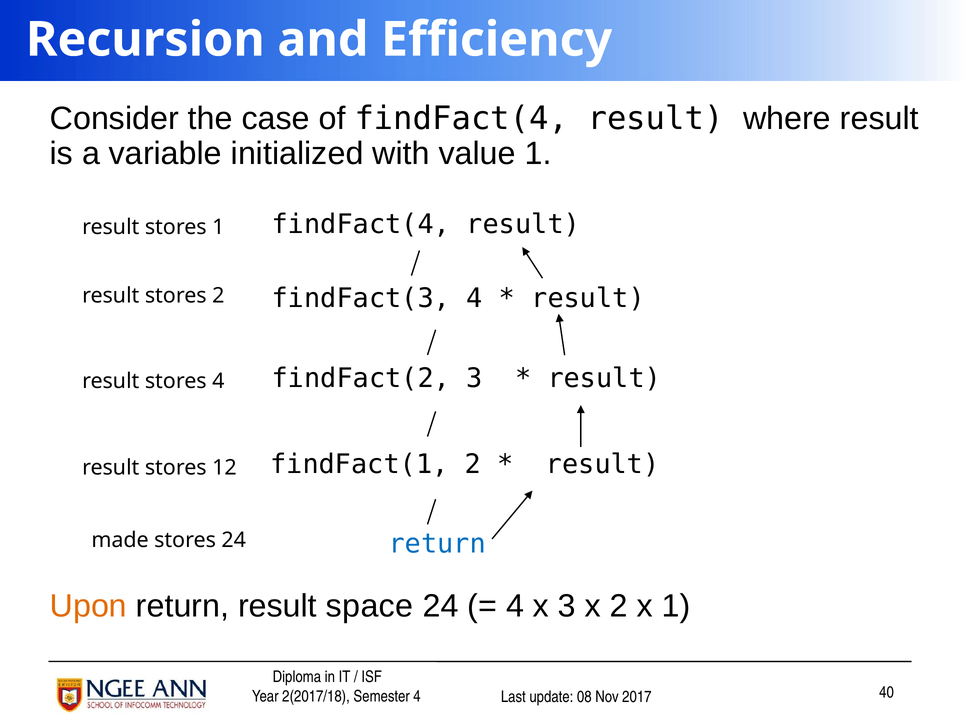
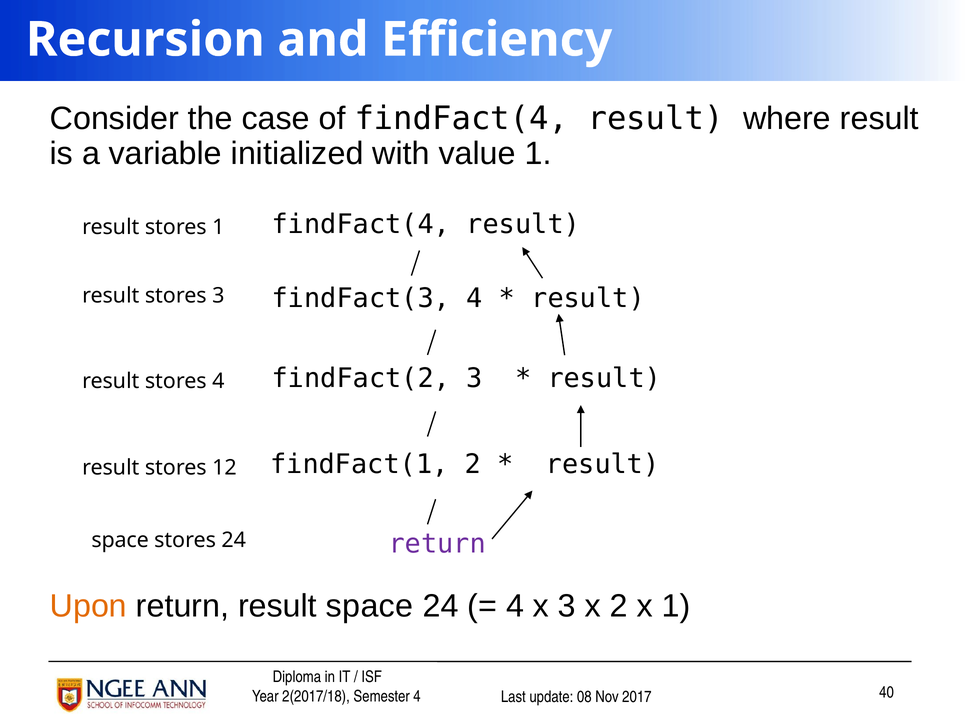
stores 2: 2 -> 3 (218, 296)
made: made -> space (120, 540)
return colour: blue -> purple (437, 544)
